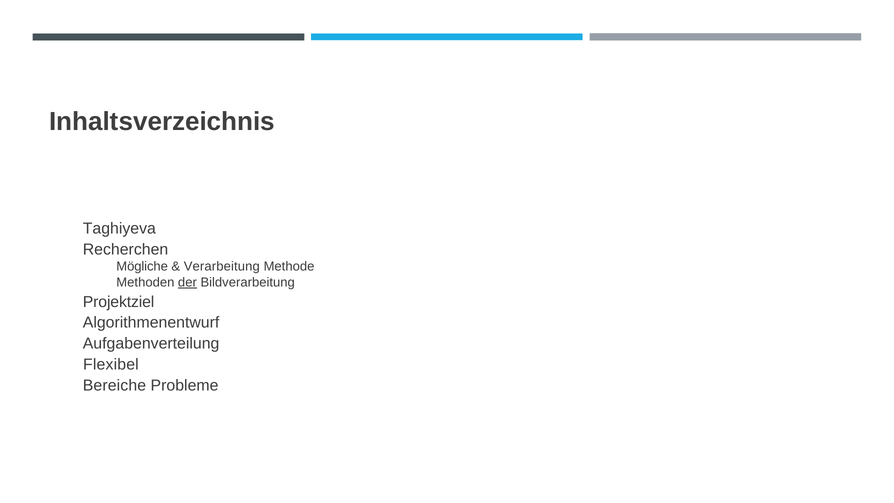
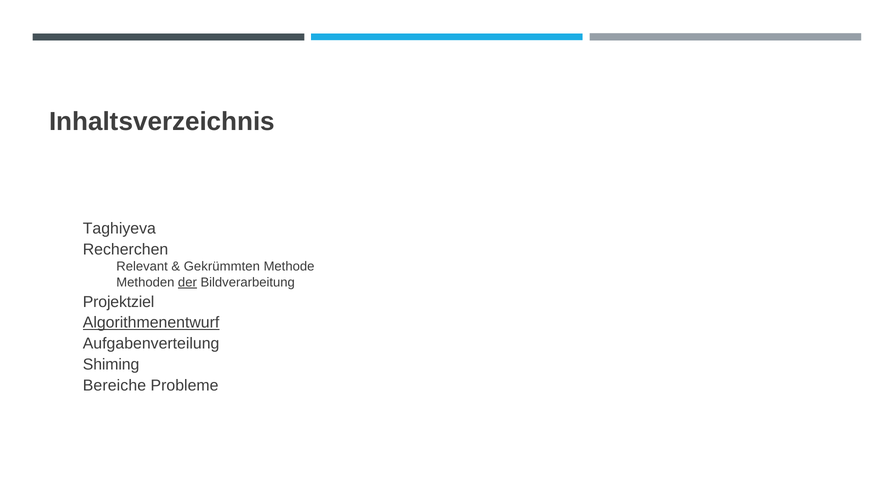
Mögliche: Mögliche -> Relevant (142, 267)
Verarbeitung: Verarbeitung -> Gekrümmten (222, 267)
Algorithmenentwurf underline: none -> present (151, 323)
Flexibel: Flexibel -> Shiming (111, 364)
